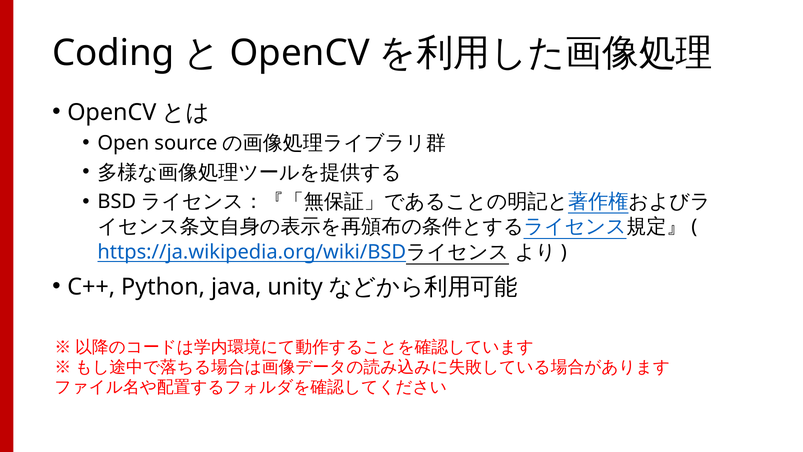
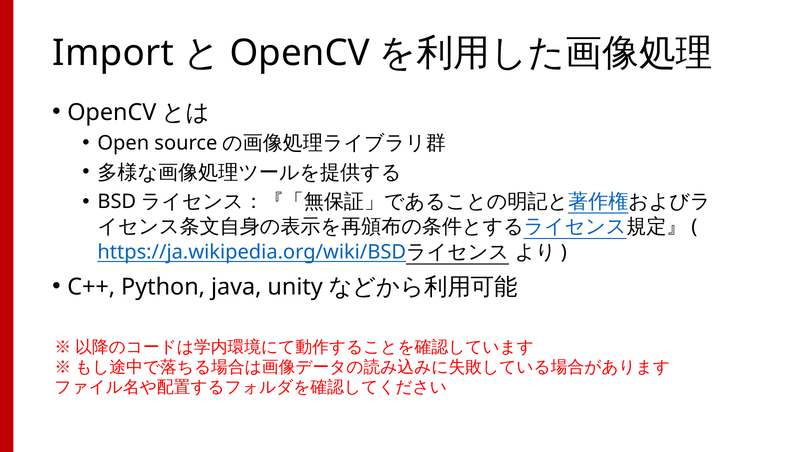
Coding: Coding -> Import (113, 53)
